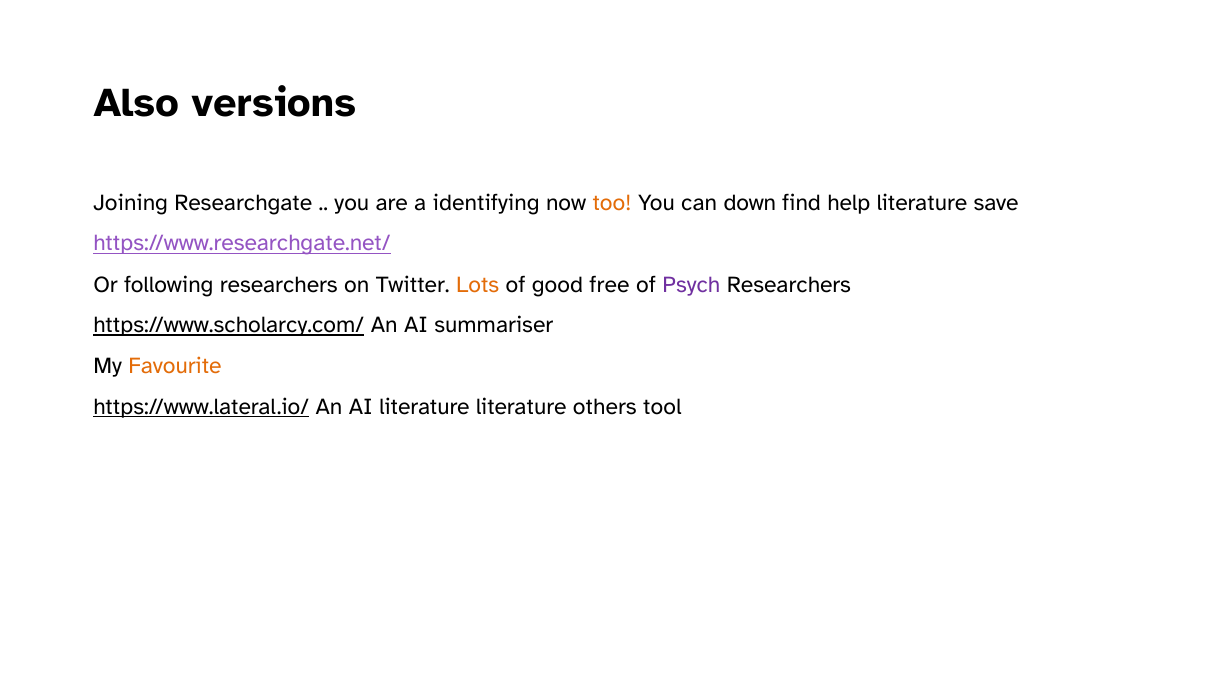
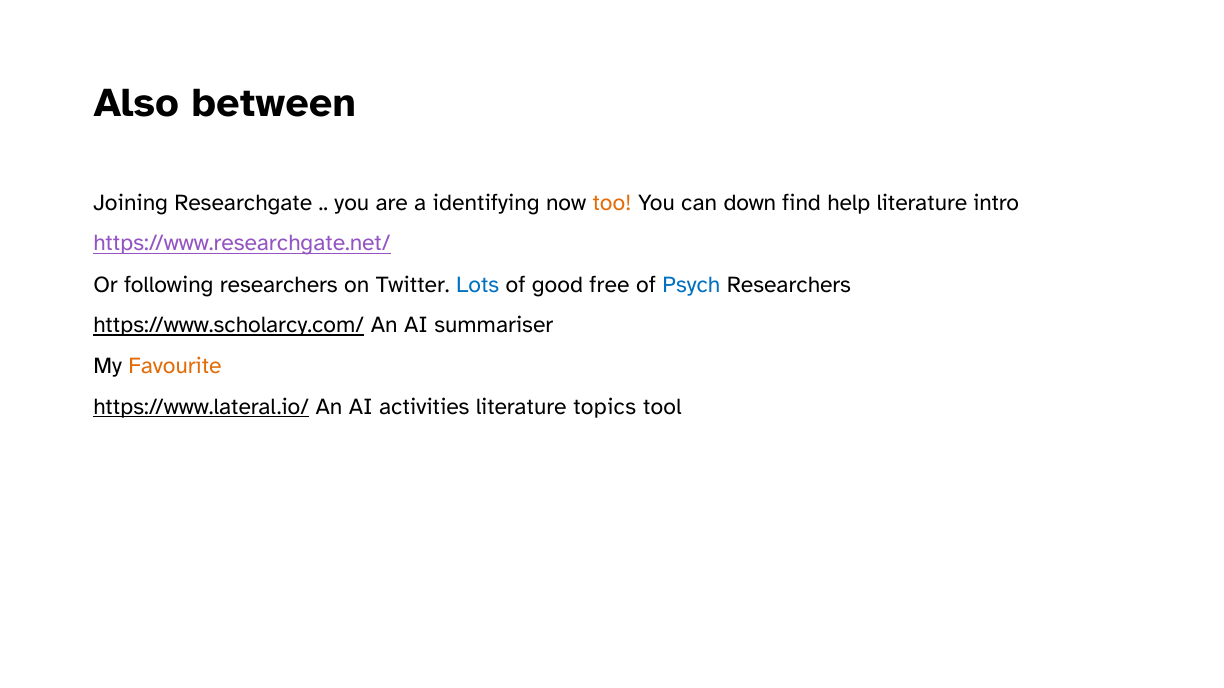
versions: versions -> between (274, 103)
save: save -> intro (996, 203)
Lots colour: orange -> blue (478, 285)
Psych colour: purple -> blue (691, 285)
AI literature: literature -> activities (424, 407)
others: others -> topics (605, 407)
